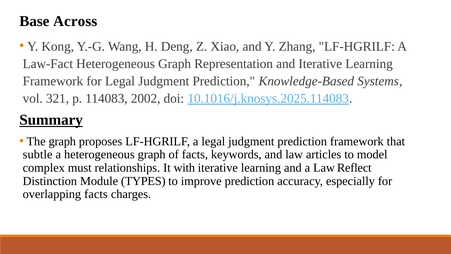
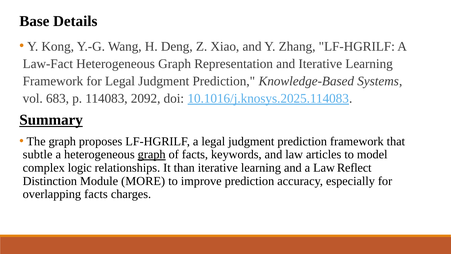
Across: Across -> Details (75, 21)
321: 321 -> 683 (58, 98)
2002: 2002 -> 2092 (146, 98)
graph underline: none -> present (152, 154)
must: must -> logic (80, 168)
with: with -> than (184, 168)
TYPES: TYPES -> MORE (143, 181)
